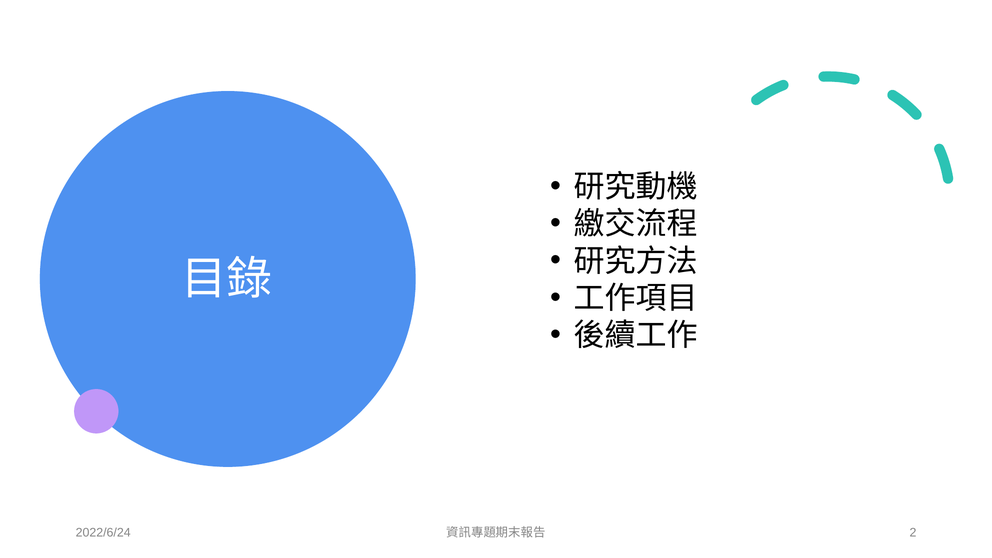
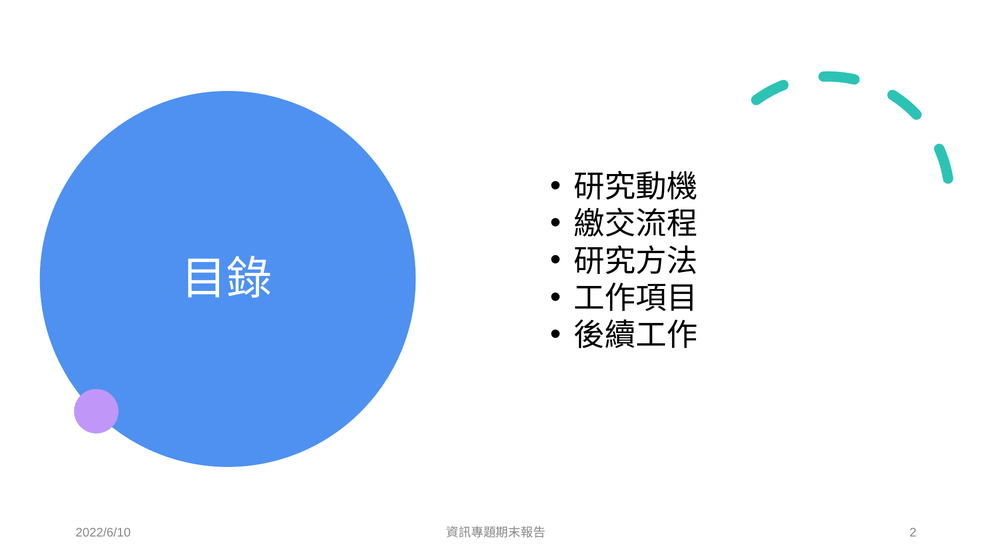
2022/6/24: 2022/6/24 -> 2022/6/10 (103, 533)
